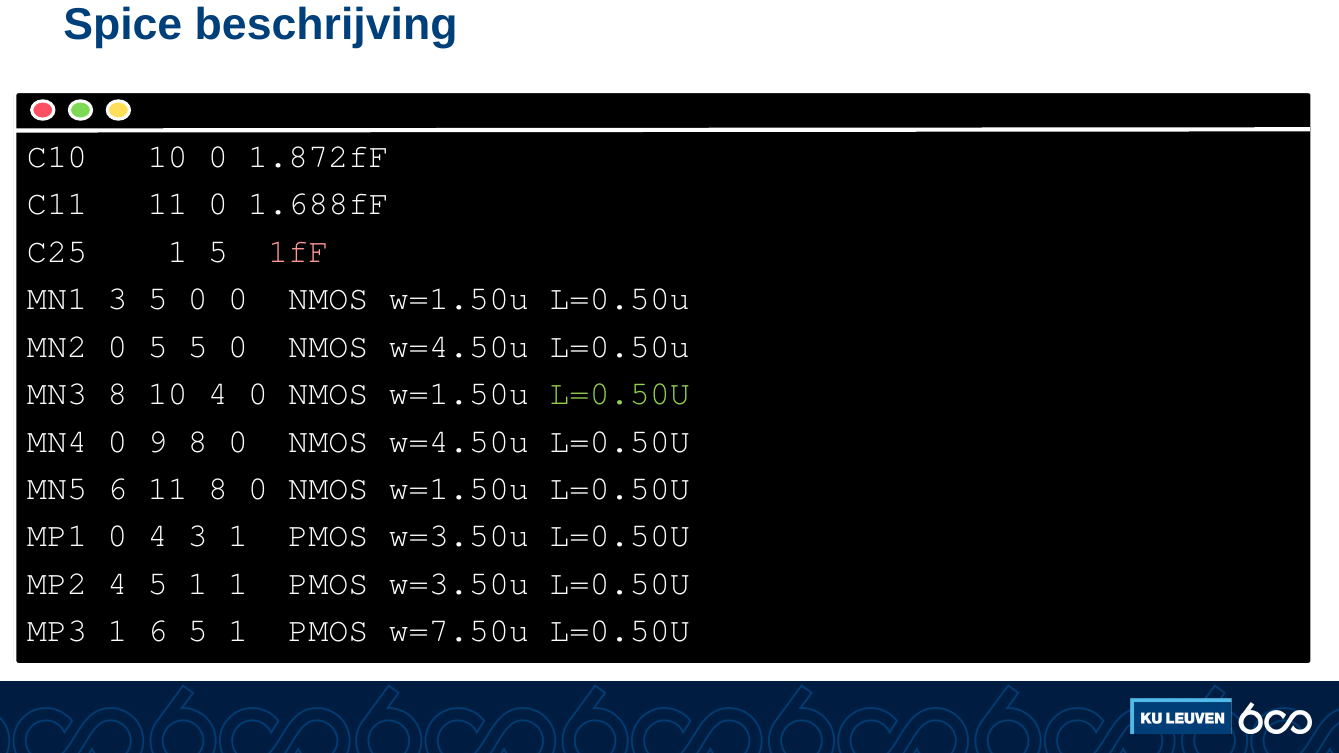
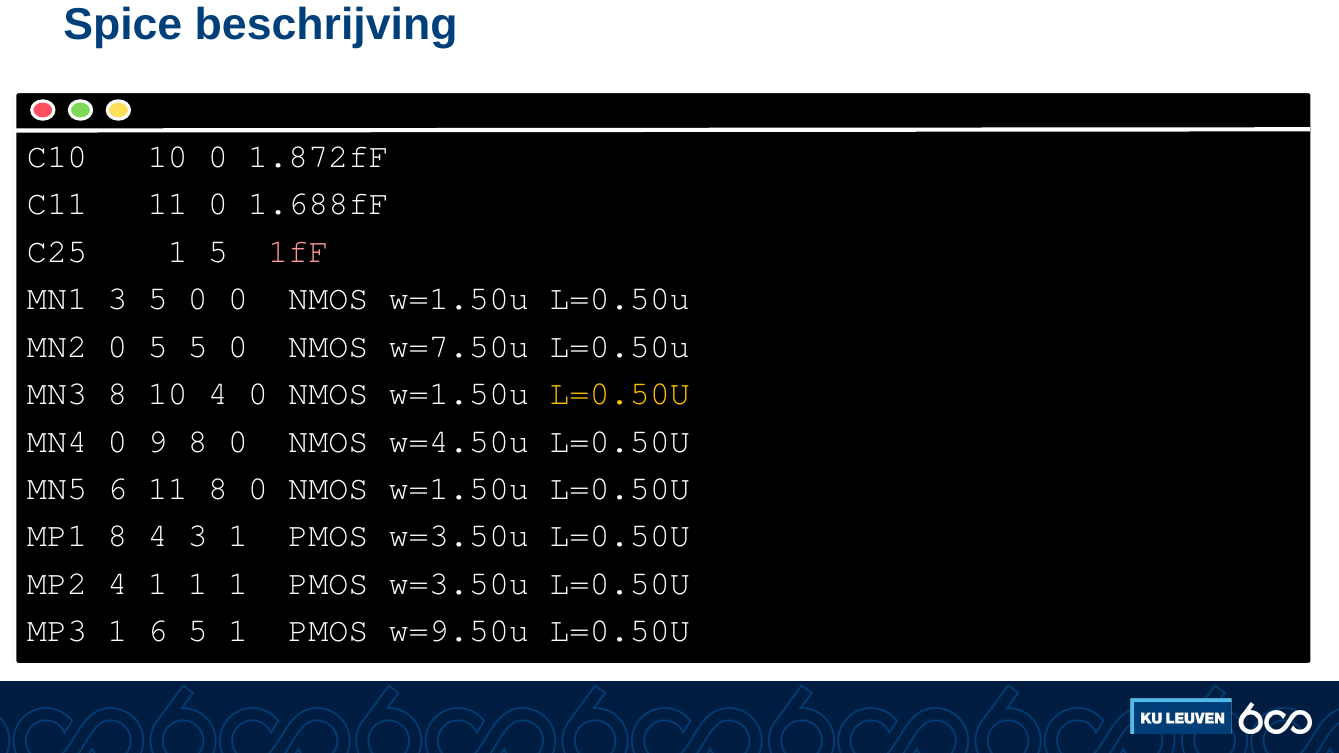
5 0 NMOS w=4.50u: w=4.50u -> w=7.50u (459, 346)
L=0.50U colour: light green -> yellow (620, 394)
MP1 0: 0 -> 8 (117, 536)
4 5: 5 -> 1 (158, 583)
w=7.50u: w=7.50u -> w=9.50u (459, 631)
